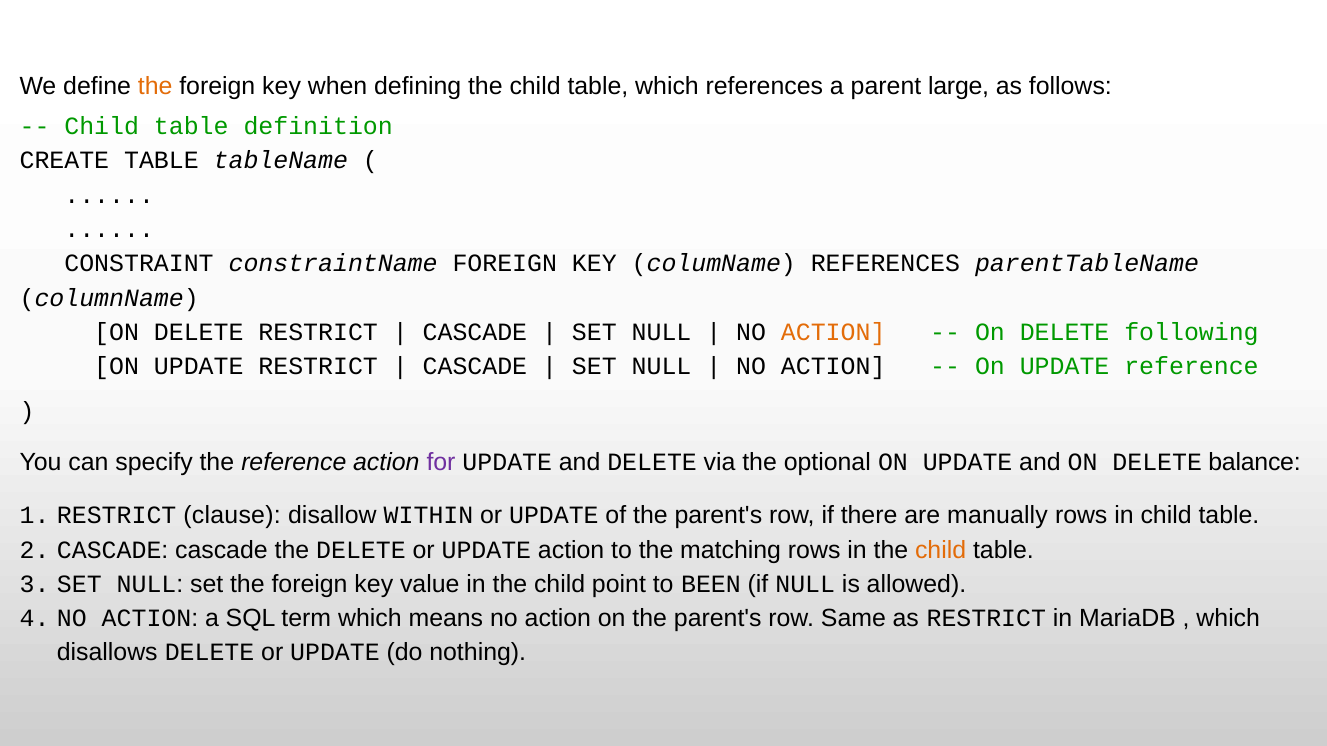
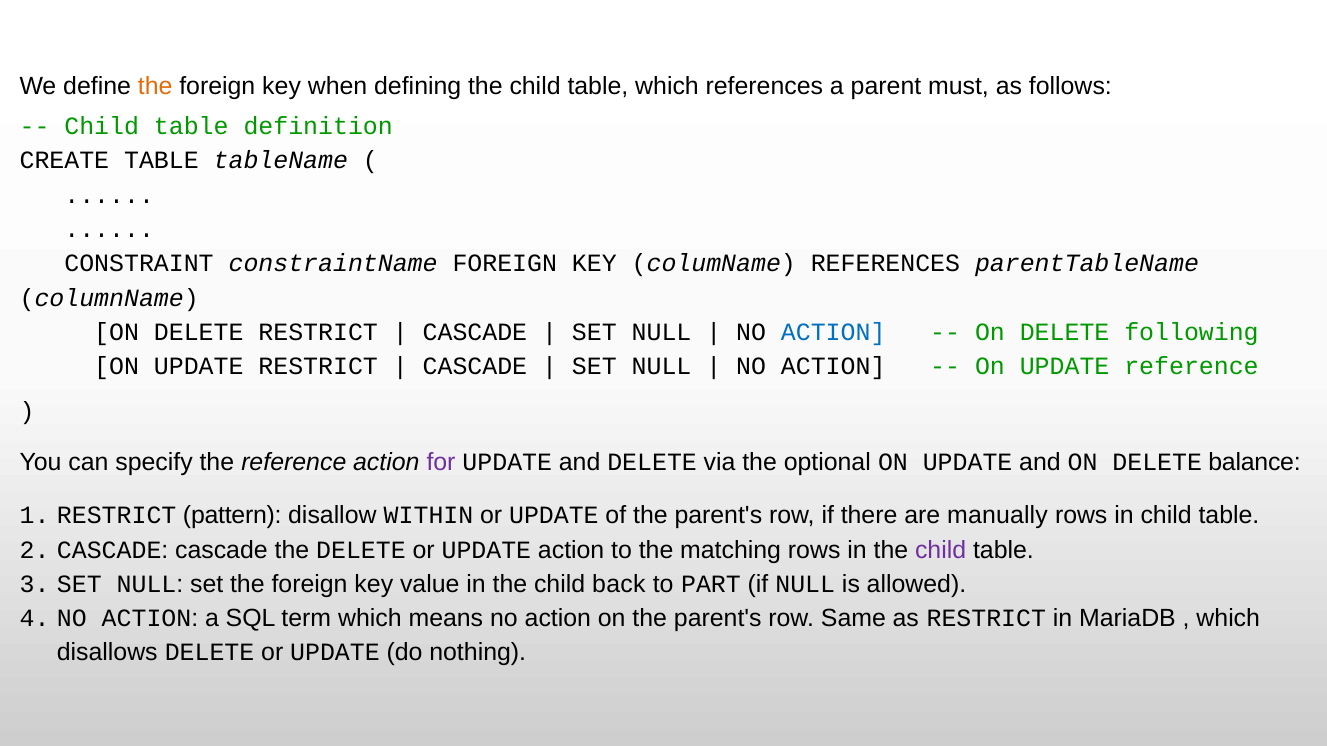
large: large -> must (958, 87)
ACTION colour: orange -> blue (833, 332)
clause: clause -> pattern (232, 516)
child colour: orange -> purple (941, 550)
point: point -> back (619, 585)
BEEN: BEEN -> PART (711, 585)
